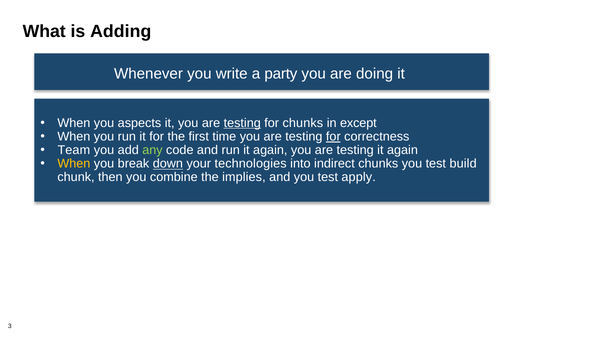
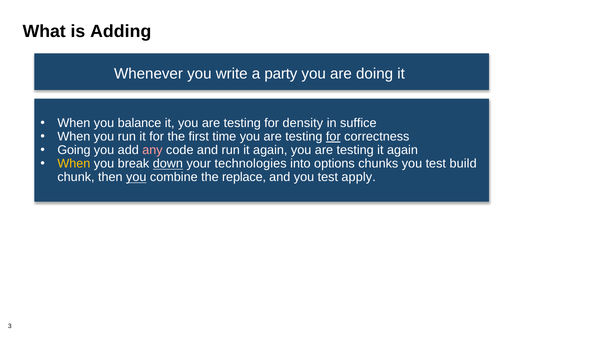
aspects: aspects -> balance (140, 123)
testing underline: present -> none (242, 123)
for chunks: chunks -> density (303, 123)
except: except -> suffice (358, 123)
Team: Team -> Going (74, 150)
any colour: light green -> pink (152, 150)
indirect: indirect -> options (334, 164)
you underline: none -> present (136, 178)
implies: implies -> replace (244, 178)
